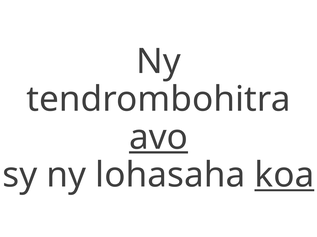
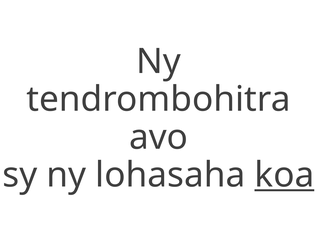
avo underline: present -> none (159, 138)
